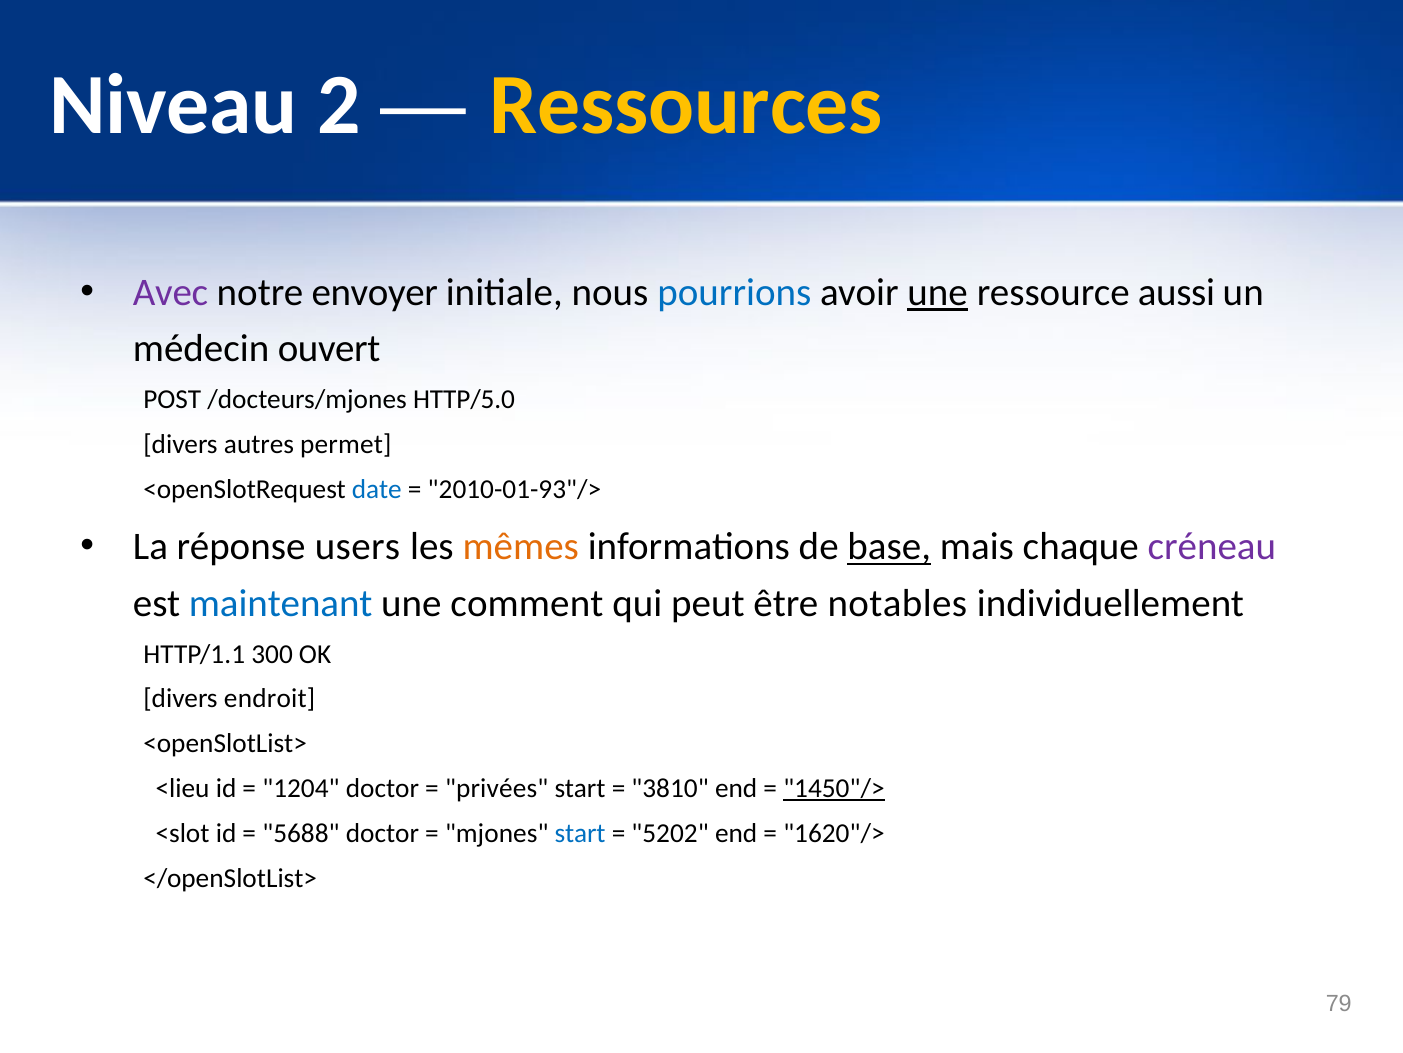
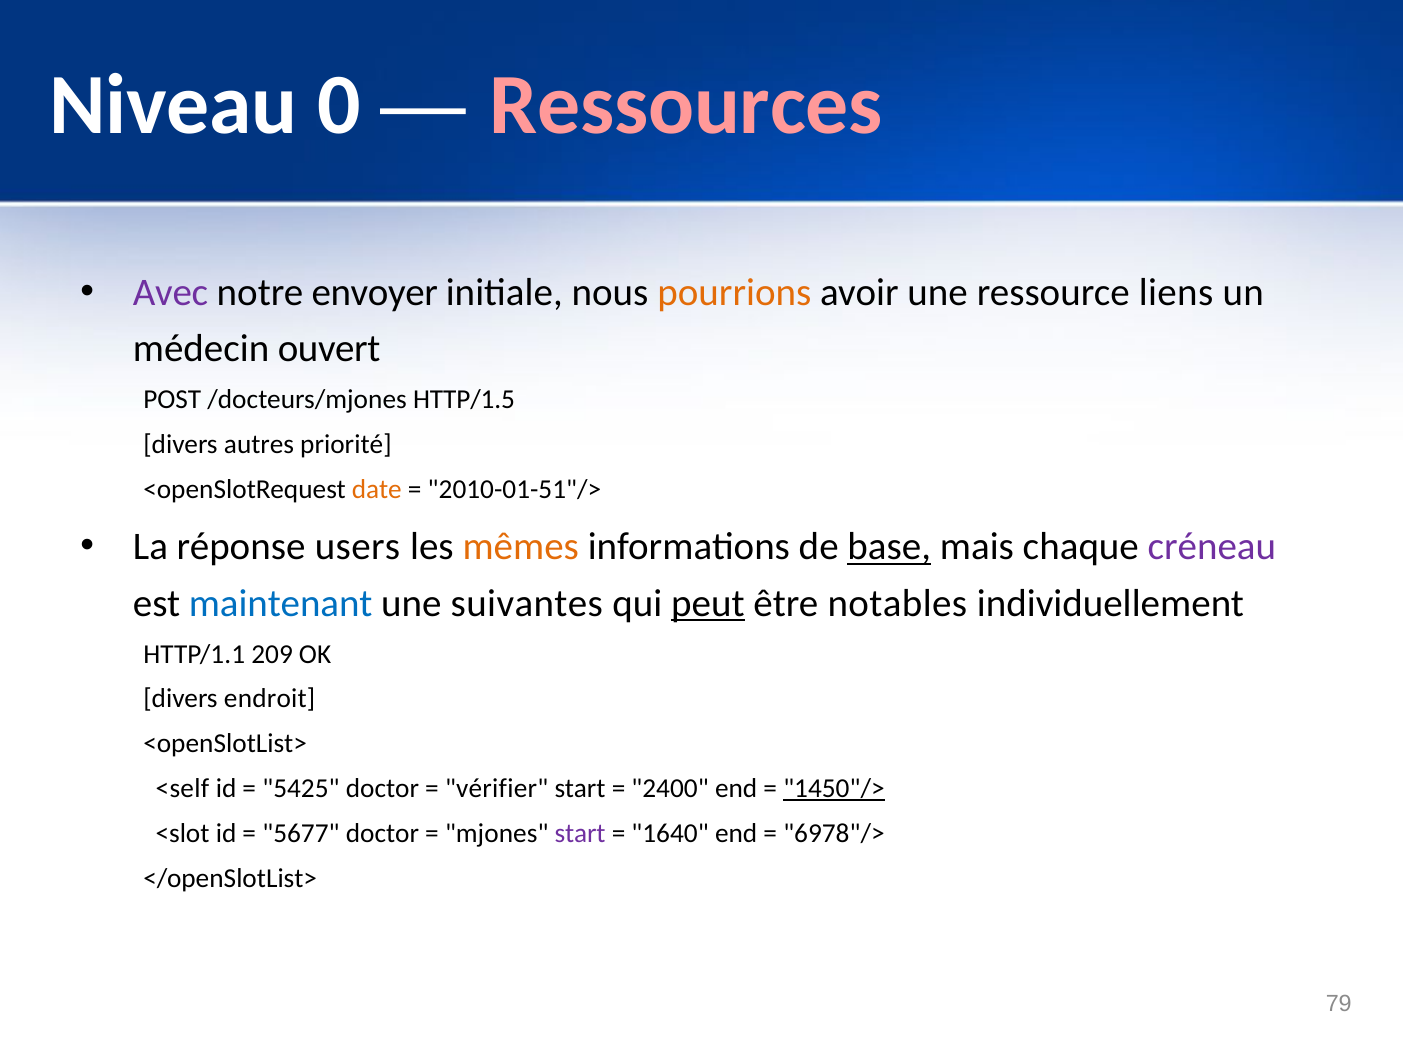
2: 2 -> 0 (339, 105)
Ressources colour: yellow -> pink (686, 105)
pourrions colour: blue -> orange (734, 292)
une underline: present -> none (938, 292)
aussi: aussi -> liens (1176, 292)
HTTP/5.0: HTTP/5.0 -> HTTP/1.5 (464, 399)
permet: permet -> priorité (346, 444)
date colour: blue -> orange (377, 489)
2010-01-93"/>: 2010-01-93"/> -> 2010-01-51"/> (514, 489)
comment: comment -> suivantes (527, 603)
peut underline: none -> present (708, 603)
300: 300 -> 209 (272, 654)
<lieu: <lieu -> <self (182, 788)
1204: 1204 -> 5425 (301, 788)
privées: privées -> vérifier (497, 788)
3810: 3810 -> 2400 (670, 788)
5688: 5688 -> 5677 (301, 833)
start colour: blue -> purple (580, 833)
5202: 5202 -> 1640 (670, 833)
1620"/>: 1620"/> -> 6978"/> (834, 833)
